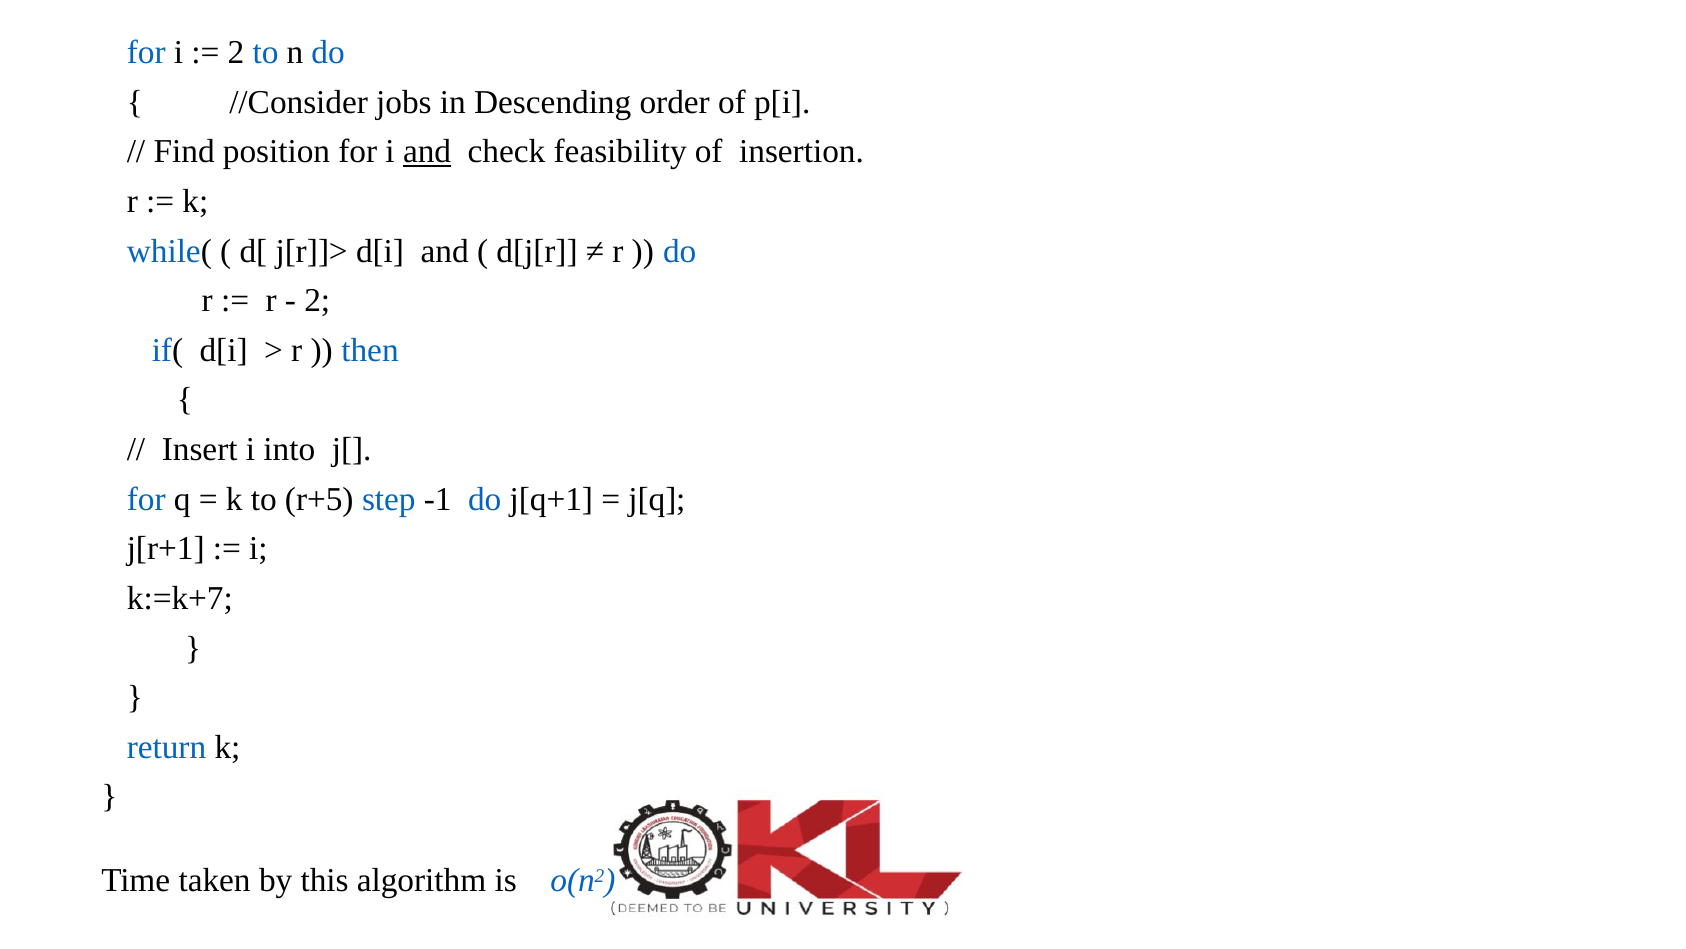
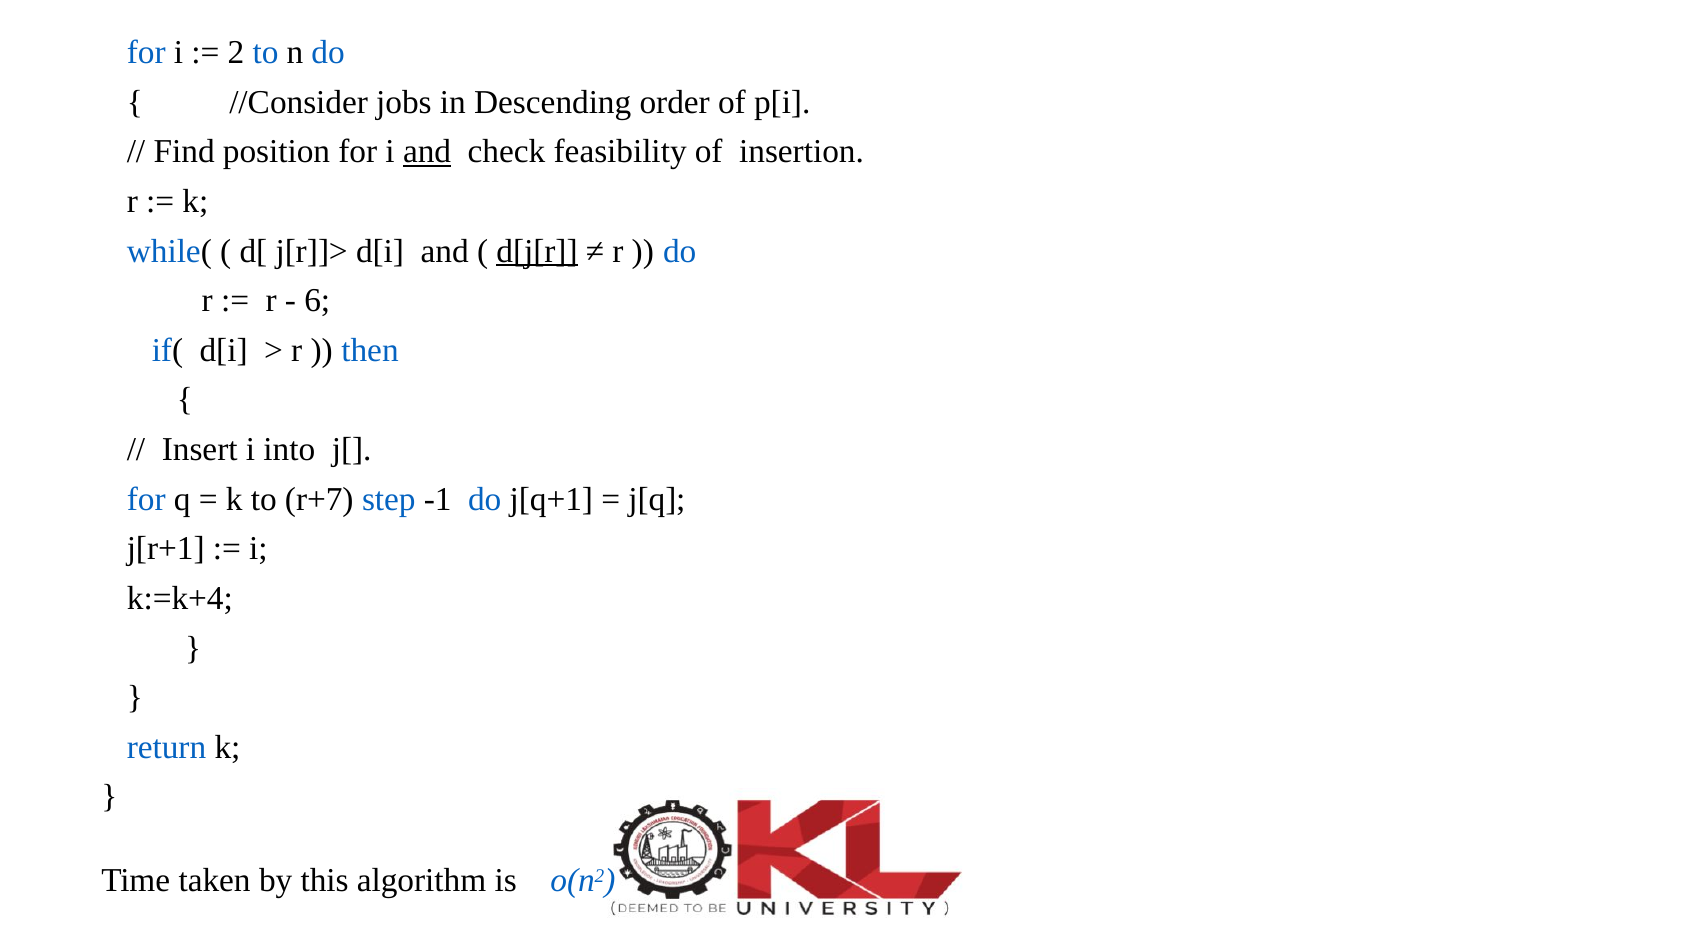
d[j[r underline: none -> present (537, 251)
2: 2 -> 6 (317, 300)
r+5: r+5 -> r+7 (319, 499)
k:=k+7: k:=k+7 -> k:=k+4 (180, 598)
